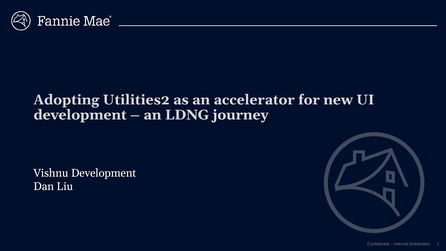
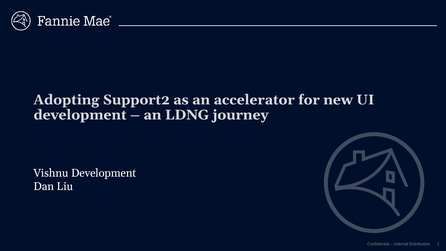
Utilities2: Utilities2 -> Support2 (136, 100)
